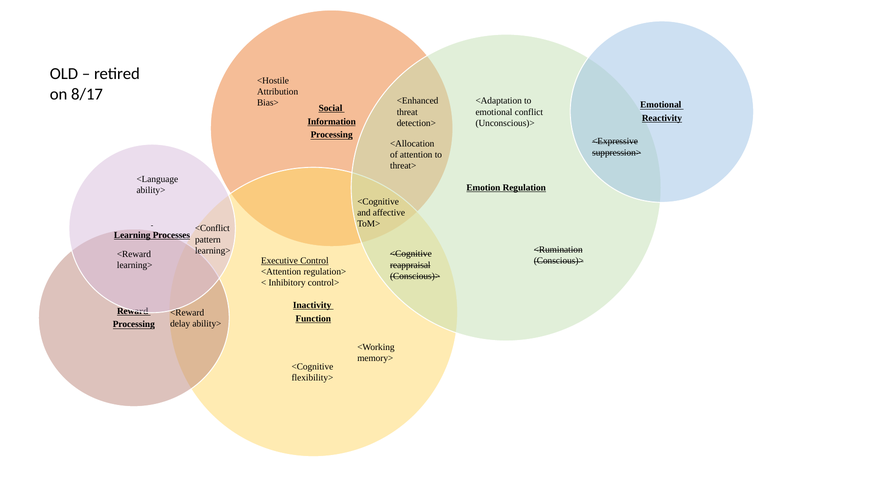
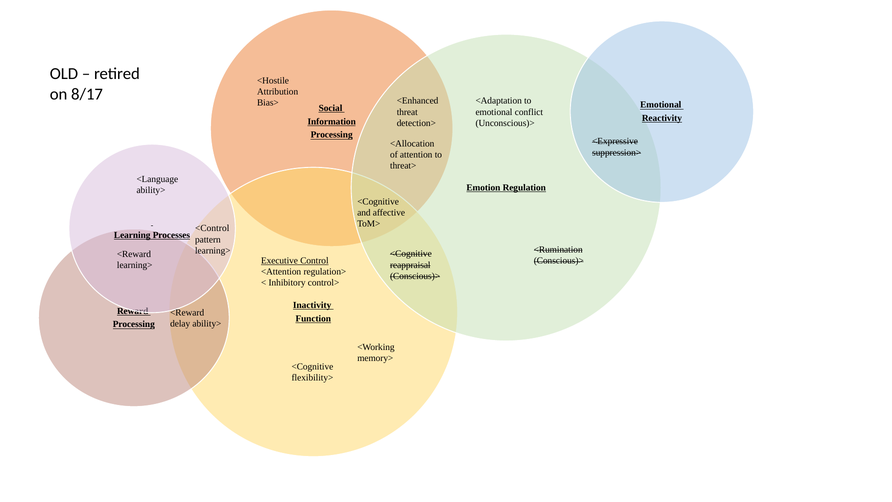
<Conflict: <Conflict -> <Control (212, 228)
